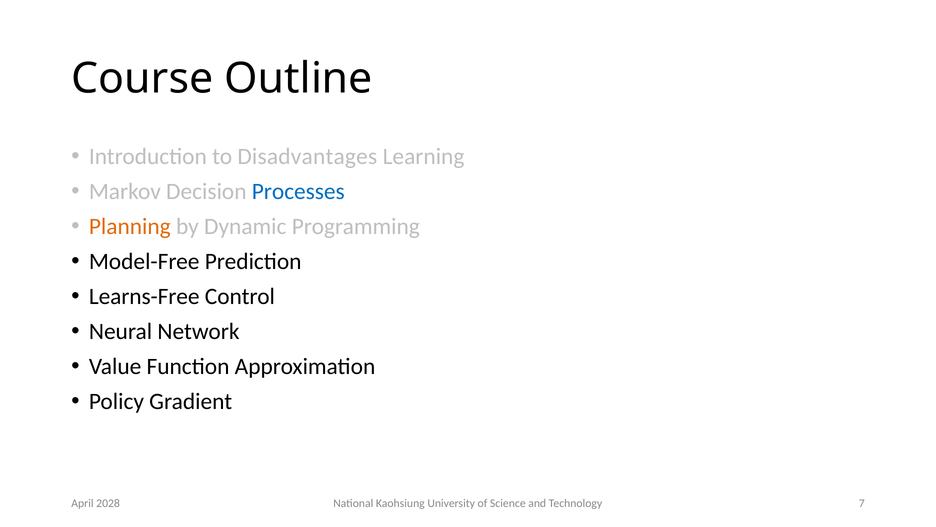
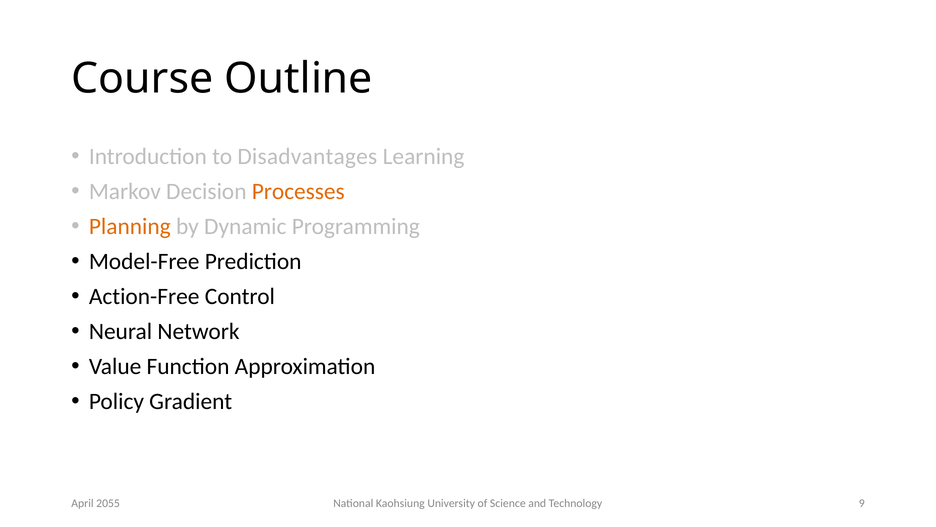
Processes colour: blue -> orange (298, 191)
Learns-Free: Learns-Free -> Action-Free (144, 296)
7: 7 -> 9 (862, 503)
2028: 2028 -> 2055 (108, 503)
